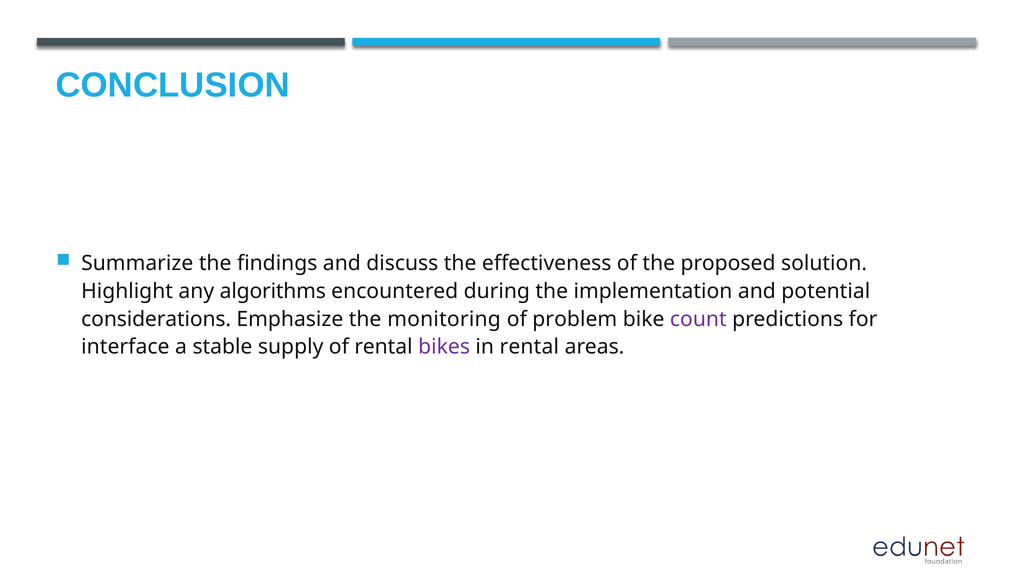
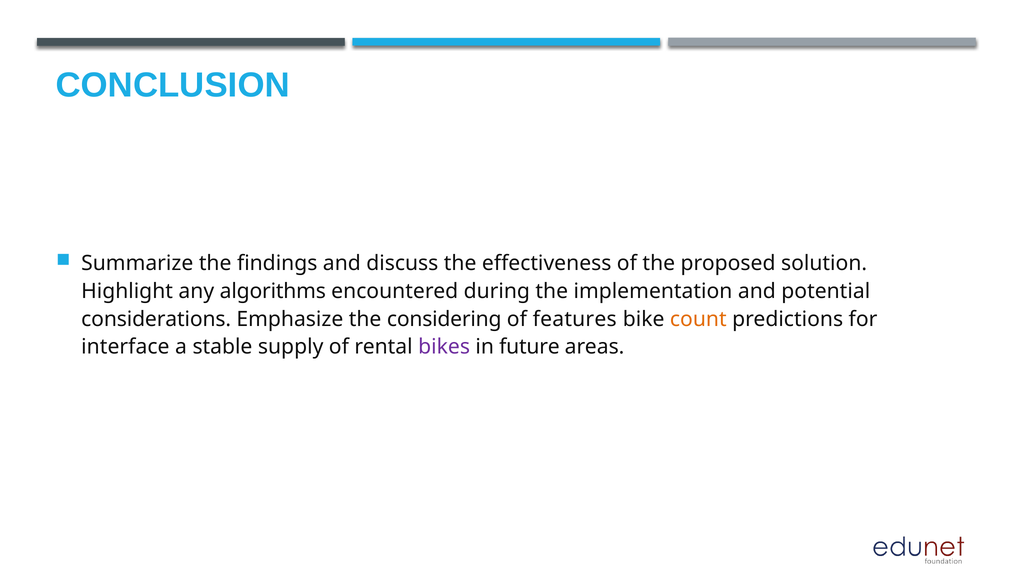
monitoring: monitoring -> considering (444, 319)
problem: problem -> features (575, 319)
count colour: purple -> orange (698, 319)
in rental: rental -> future (529, 347)
